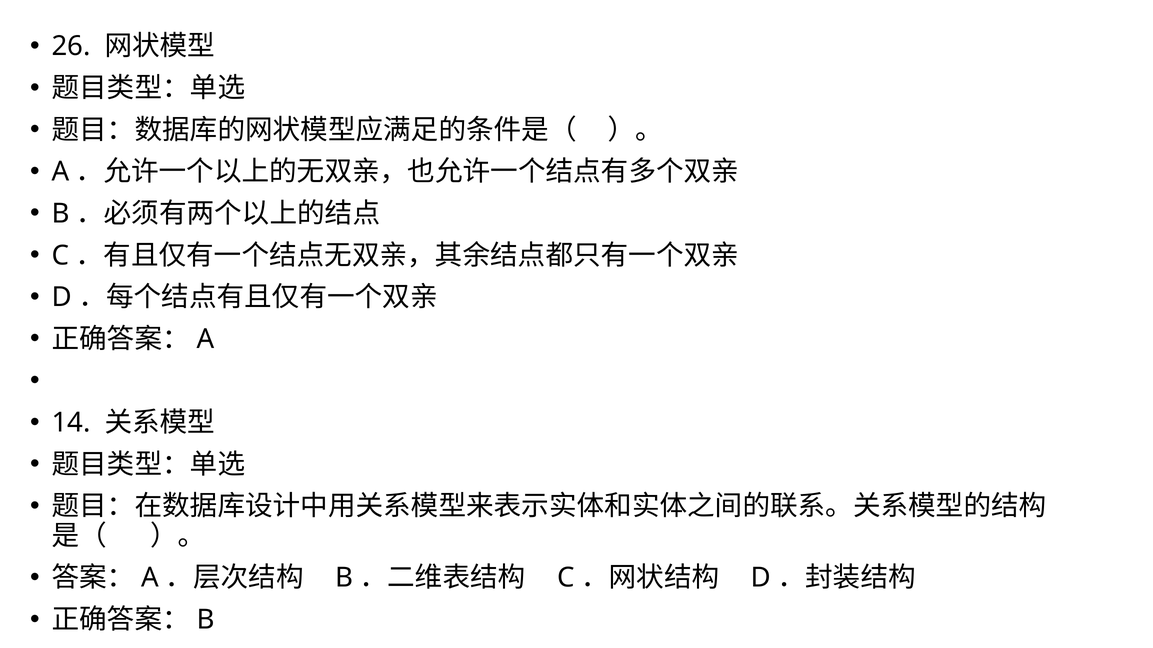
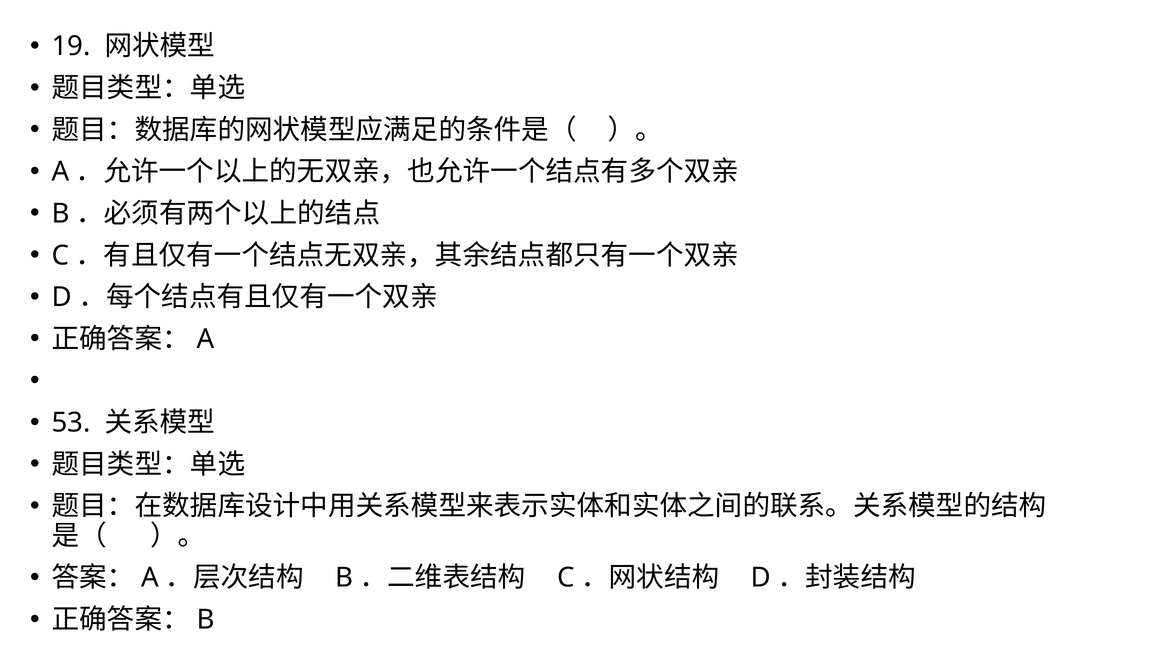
26: 26 -> 19 (71, 46)
14: 14 -> 53 (71, 423)
